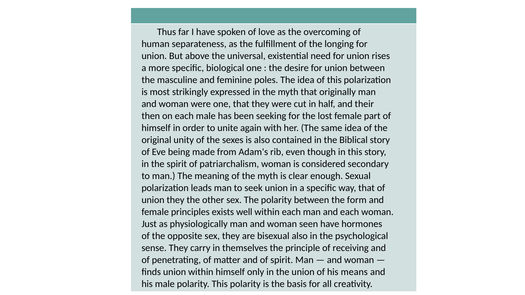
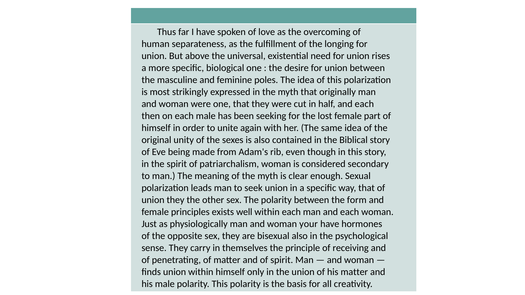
half and their: their -> each (364, 104)
seen: seen -> your (309, 224)
his means: means -> matter (354, 272)
